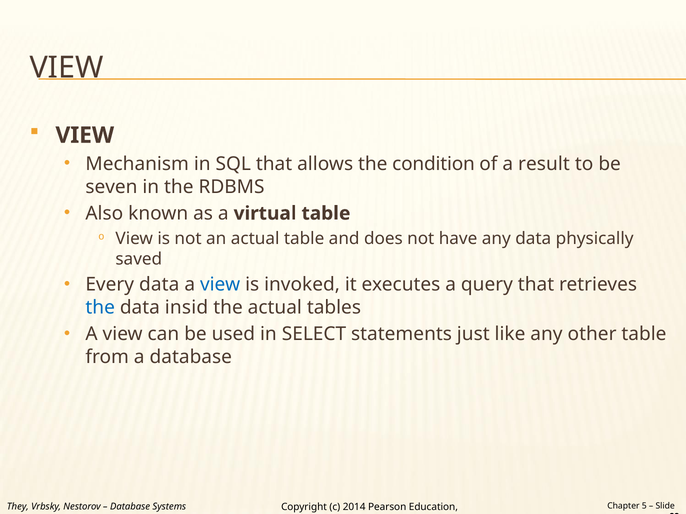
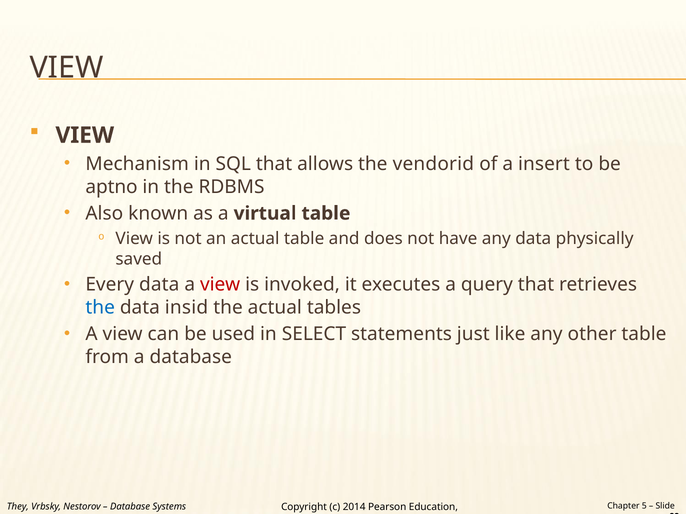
condition: condition -> vendorid (433, 164)
result: result -> insert (544, 164)
seven: seven -> aptno (112, 187)
view colour: blue -> red (220, 285)
